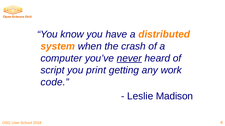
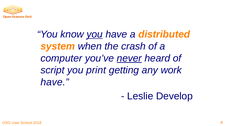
you underline: none -> present (95, 34)
code: code -> have (55, 83)
Madison: Madison -> Develop (174, 97)
